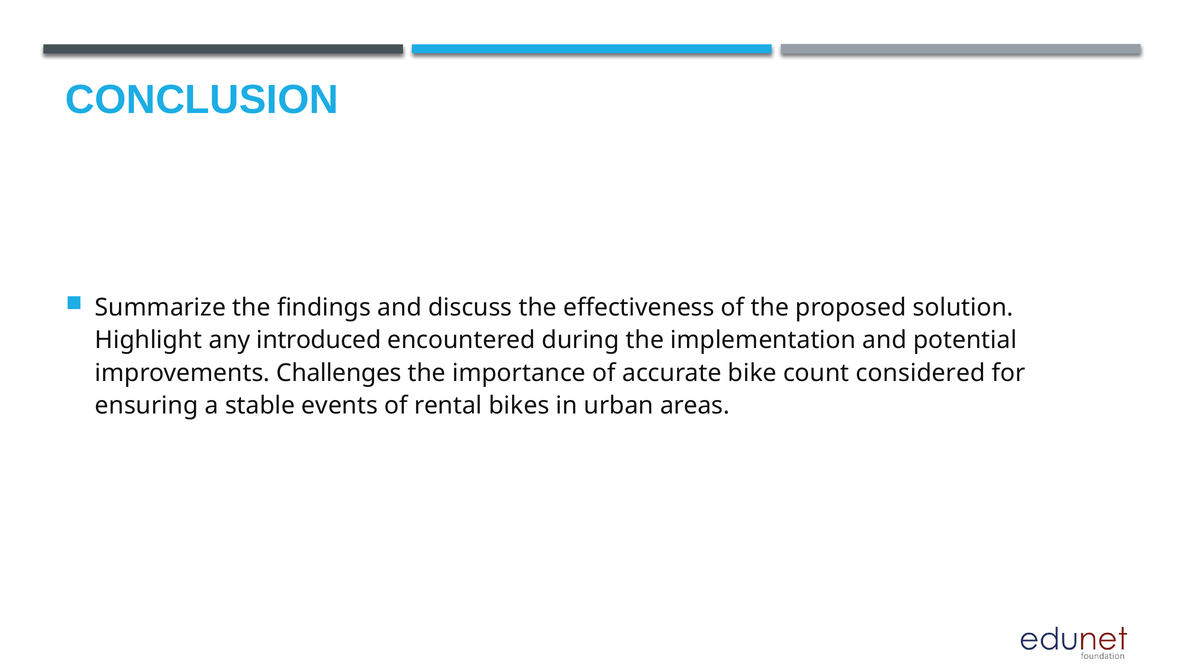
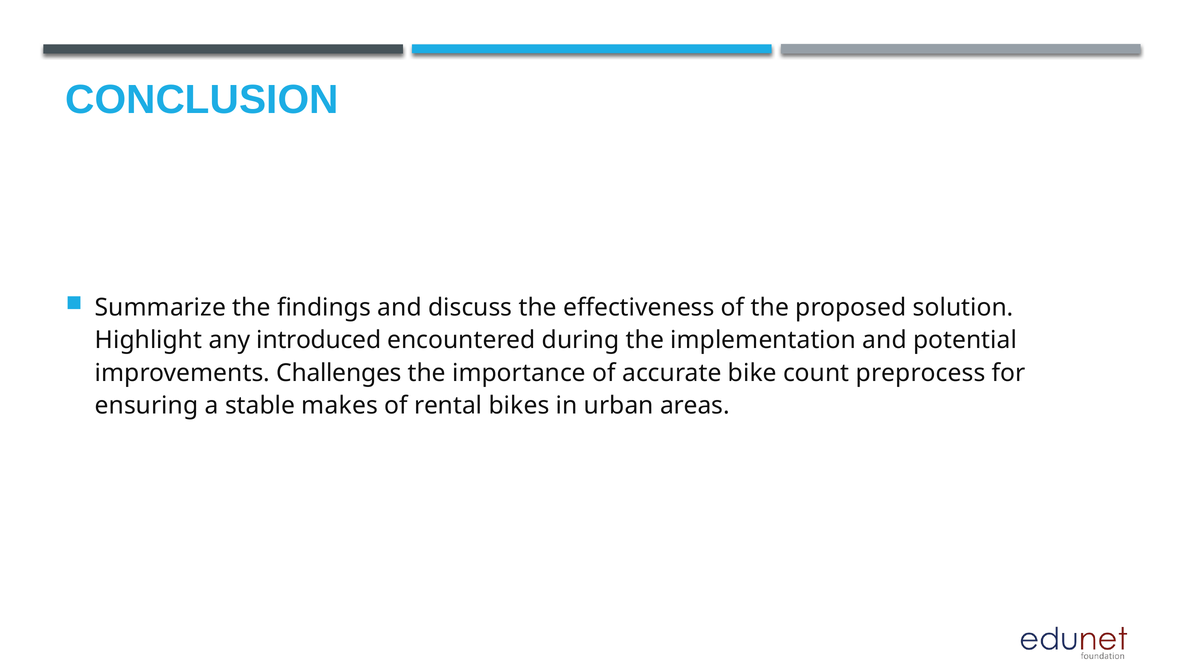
considered: considered -> preprocess (921, 373)
events: events -> makes (340, 405)
